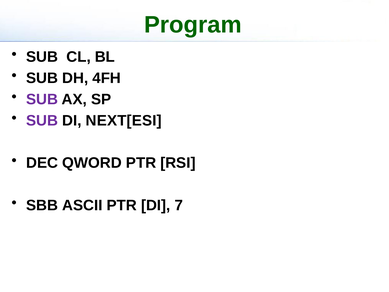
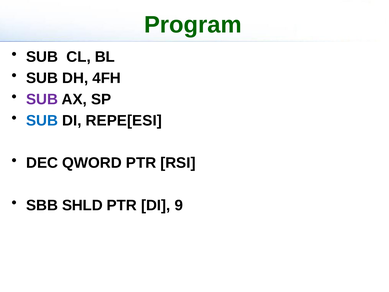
SUB colour: purple -> blue (42, 120)
NEXT[ESI: NEXT[ESI -> REPE[ESI (124, 120)
ASCII: ASCII -> SHLD (82, 205)
7: 7 -> 9 (179, 205)
